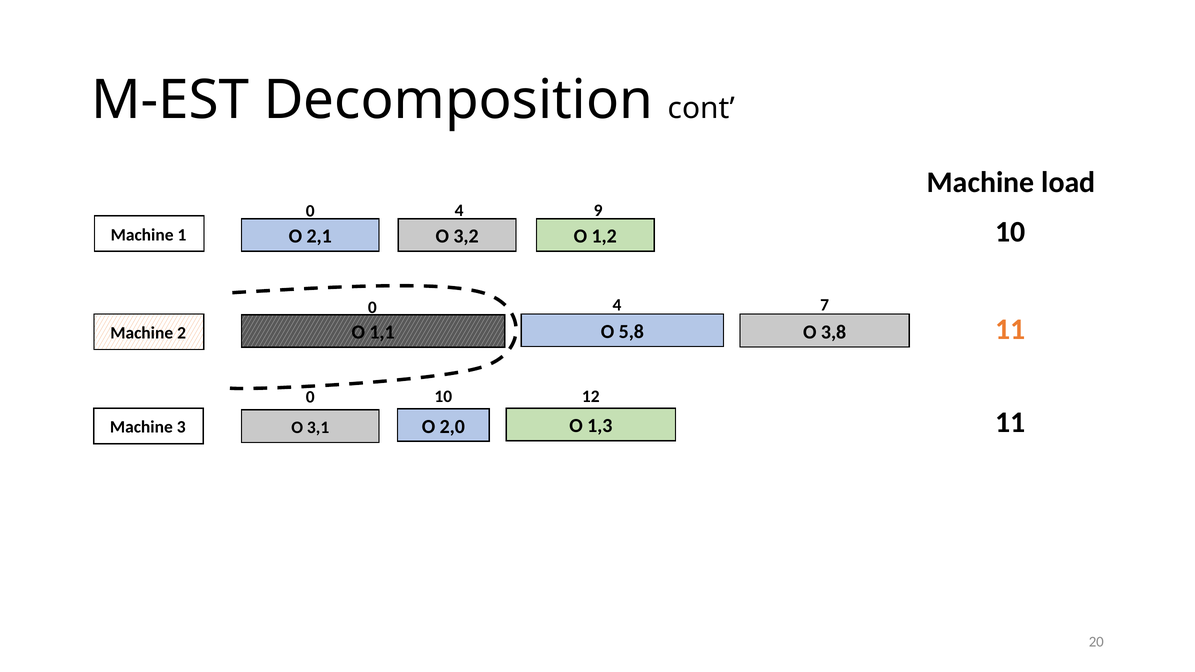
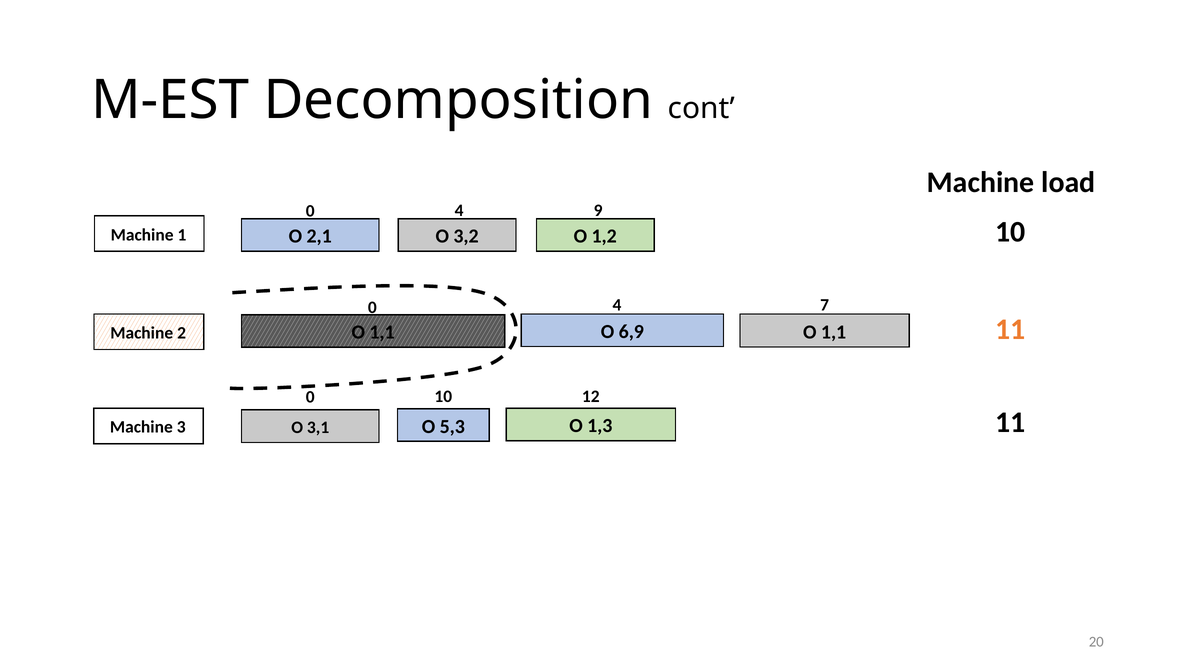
5,8: 5,8 -> 6,9 (631, 332)
3,8: 3,8 -> 1,1 (834, 332)
2,0: 2,0 -> 5,3 (452, 427)
